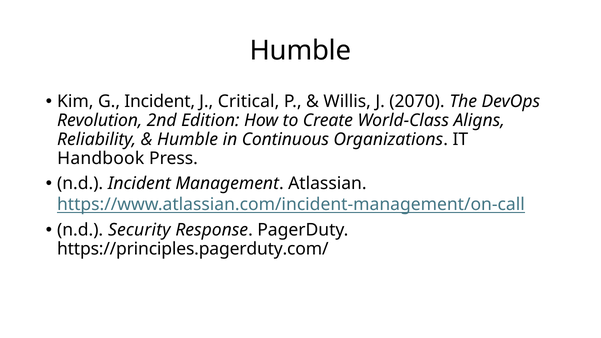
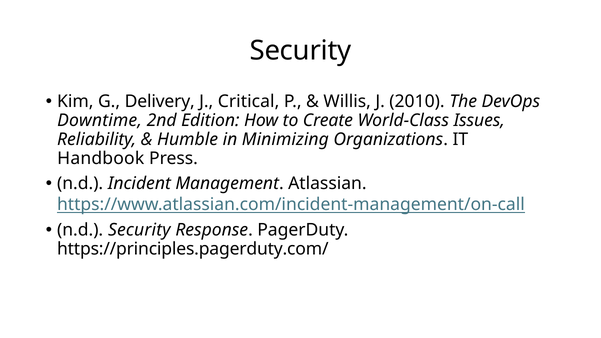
Humble: Humble -> Security (301, 50)
G Incident: Incident -> Delivery (160, 102)
2070: 2070 -> 2010 (417, 102)
Revolution: Revolution -> Downtime (100, 120)
Aligns: Aligns -> Issues (479, 120)
Continuous: Continuous -> Minimizing (285, 139)
